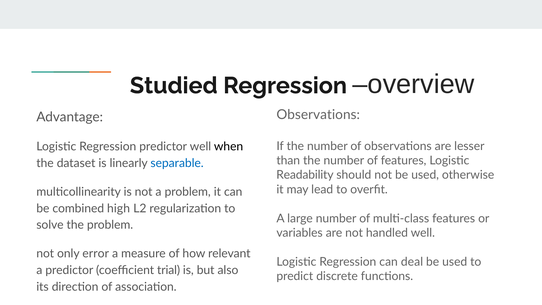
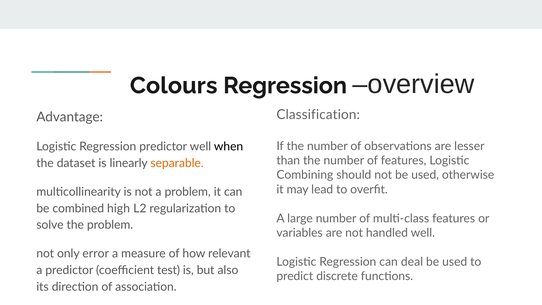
Studied: Studied -> Colours (174, 86)
Observations: Observations -> Classification (318, 115)
separable colour: blue -> orange (177, 163)
Readability: Readability -> Combining (305, 175)
trial: trial -> test (169, 270)
